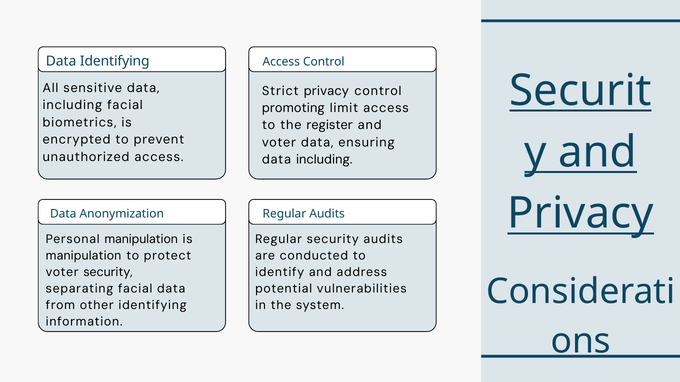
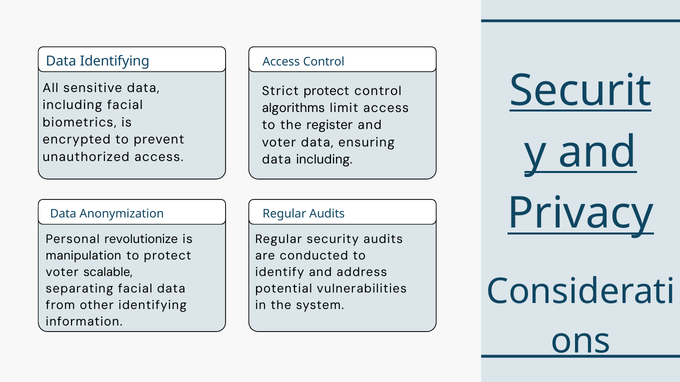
Strict privacy: privacy -> protect (326, 91)
promoting: promoting -> algorithms (293, 108)
Personal manipulation: manipulation -> revolutionize (141, 239)
voter security: security -> scalable (108, 273)
